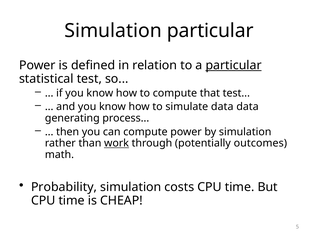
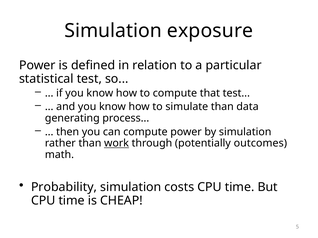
Simulation particular: particular -> exposure (210, 31)
particular underline: present -> none (234, 66)
simulate data: data -> than (222, 107)
